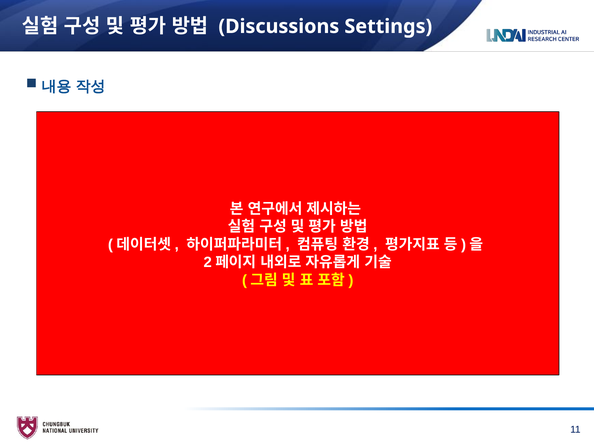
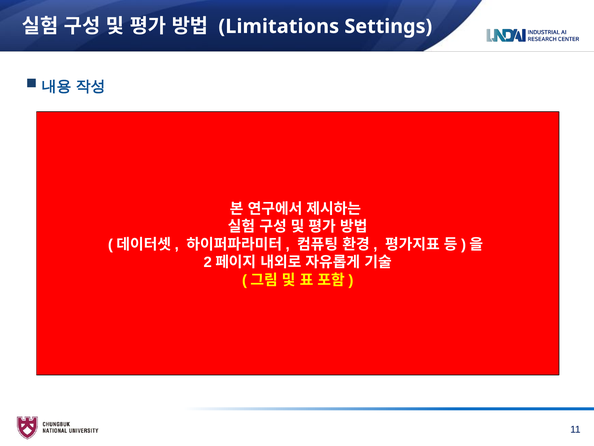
Discussions: Discussions -> Limitations (279, 26)
